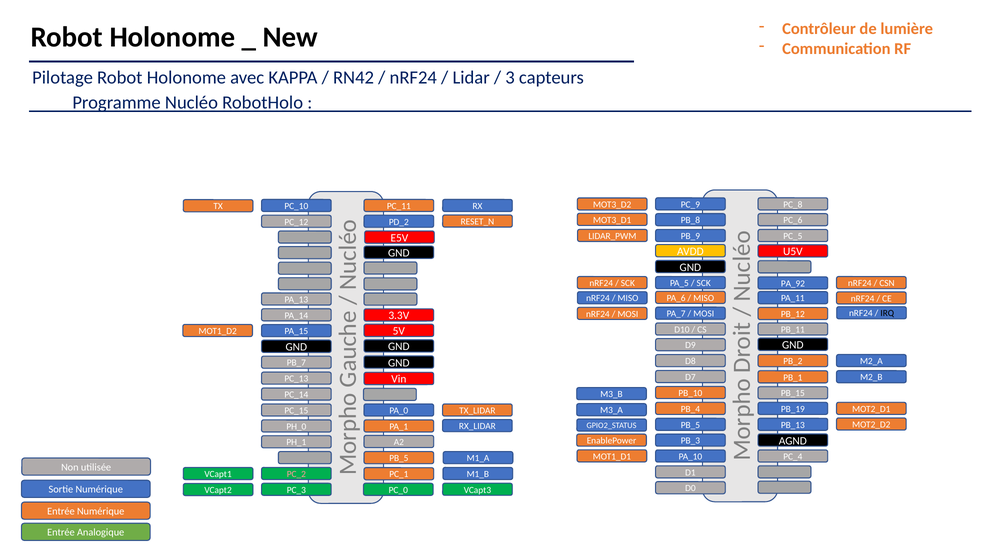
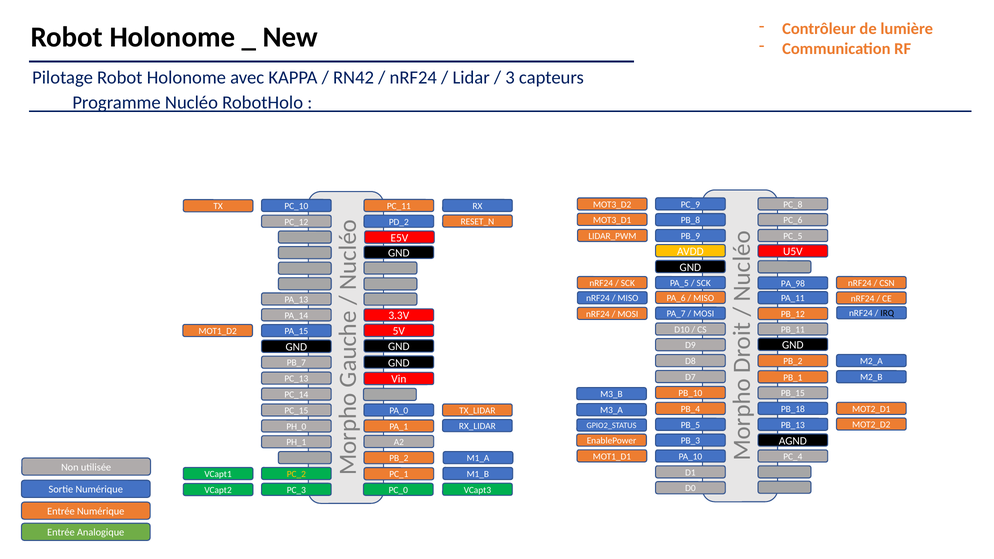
PA_92: PA_92 -> PA_98 (793, 284)
PB_19: PB_19 -> PB_18 (793, 409)
PB_5: PB_5 -> PB_2 (399, 458)
PC_2 colour: pink -> yellow (296, 474)
